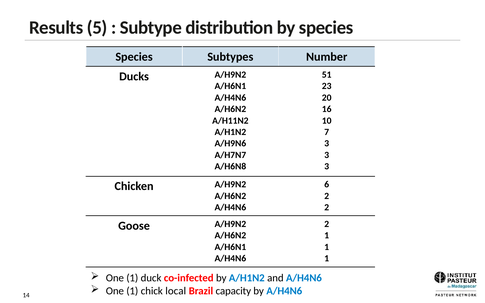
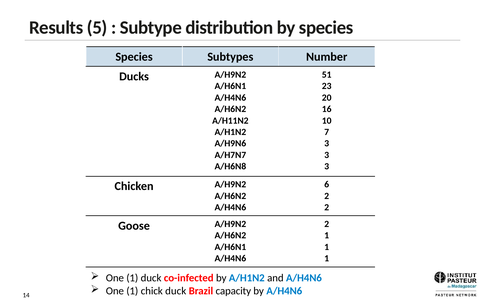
chick local: local -> duck (176, 291)
